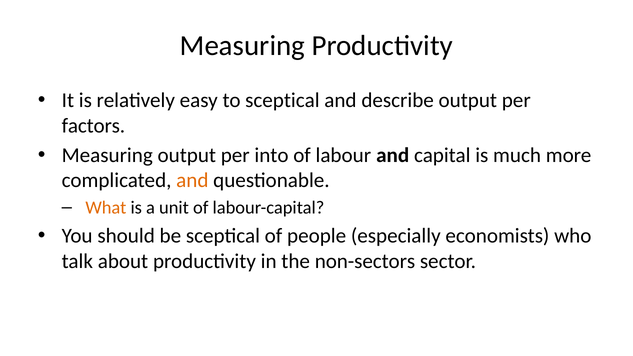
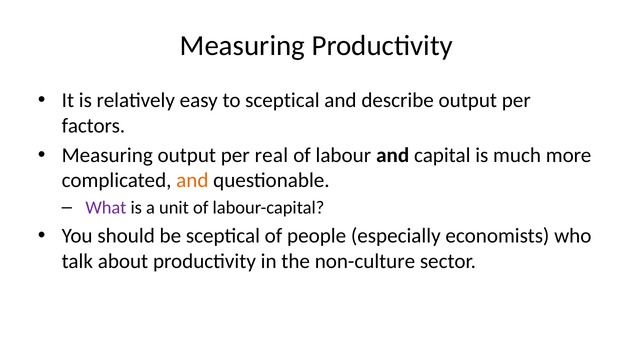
into: into -> real (271, 155)
What colour: orange -> purple (106, 208)
non-sectors: non-sectors -> non-culture (365, 261)
